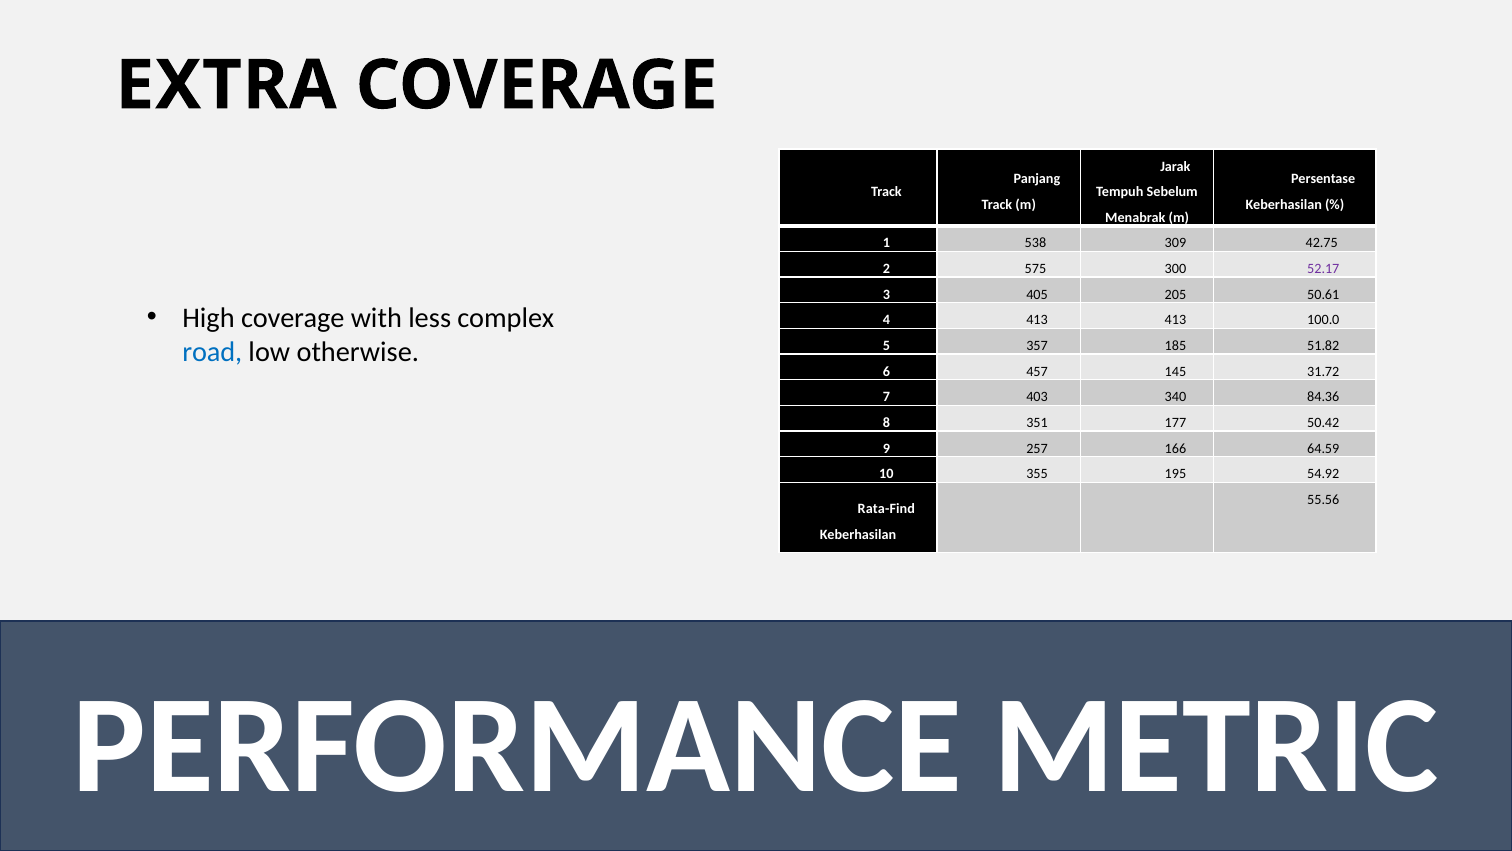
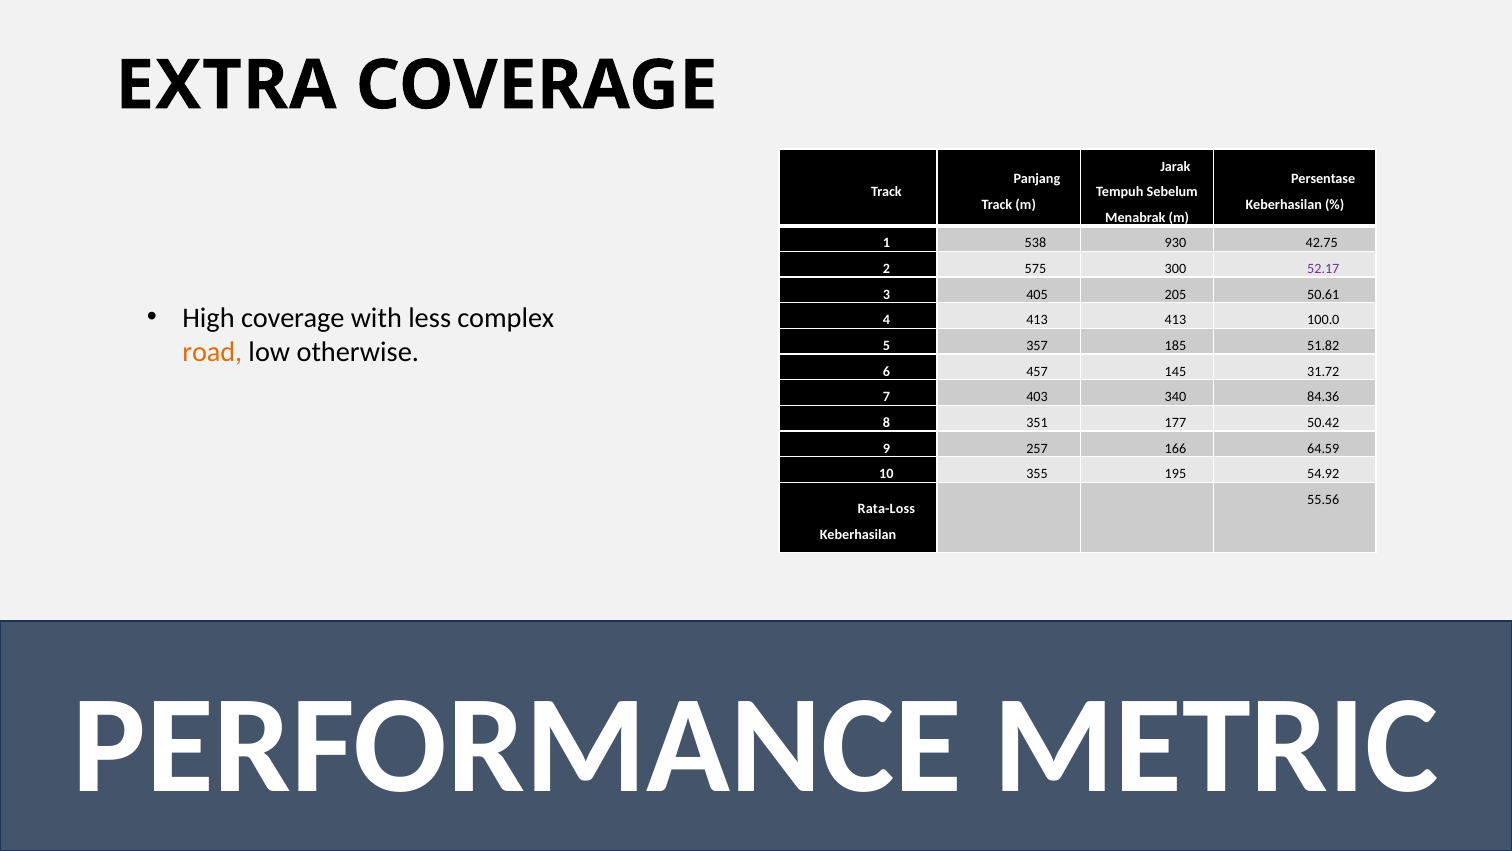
309: 309 -> 930 (1175, 243)
road colour: blue -> orange (212, 352)
Rata-Find: Rata-Find -> Rata-Loss (886, 509)
